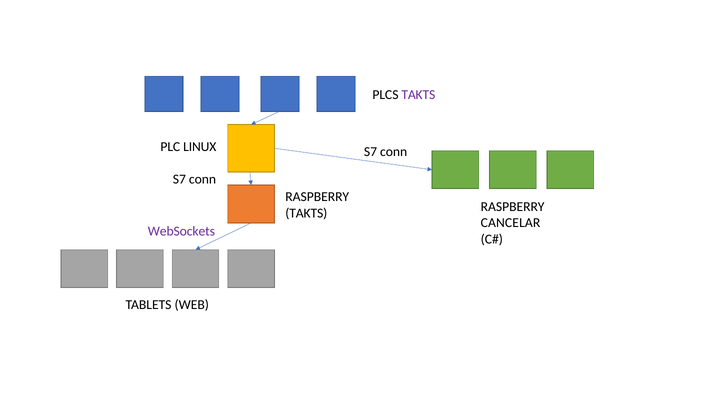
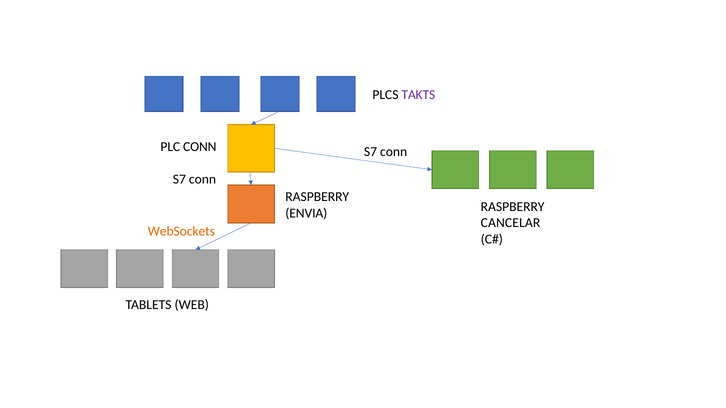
PLC LINUX: LINUX -> CONN (200, 147)
TAKTS: TAKTS -> ENVIA (306, 213)
WebSockets colour: purple -> orange (181, 231)
